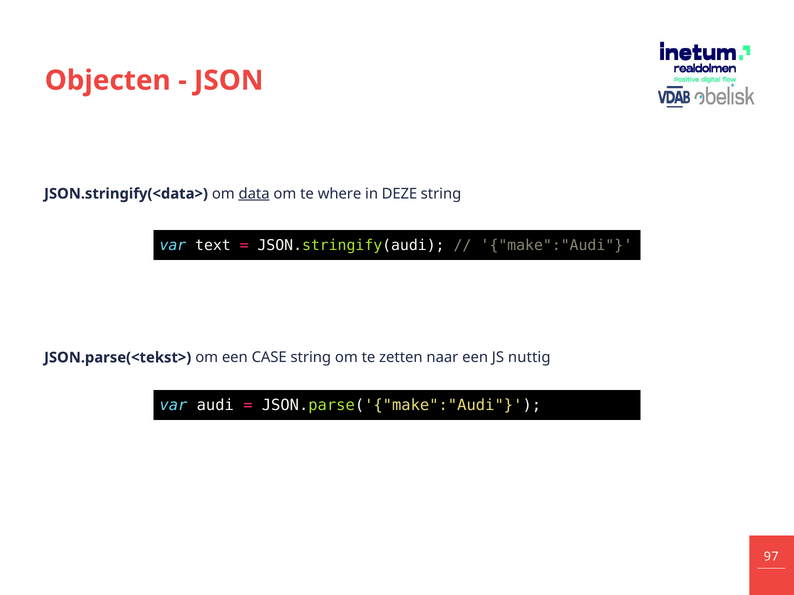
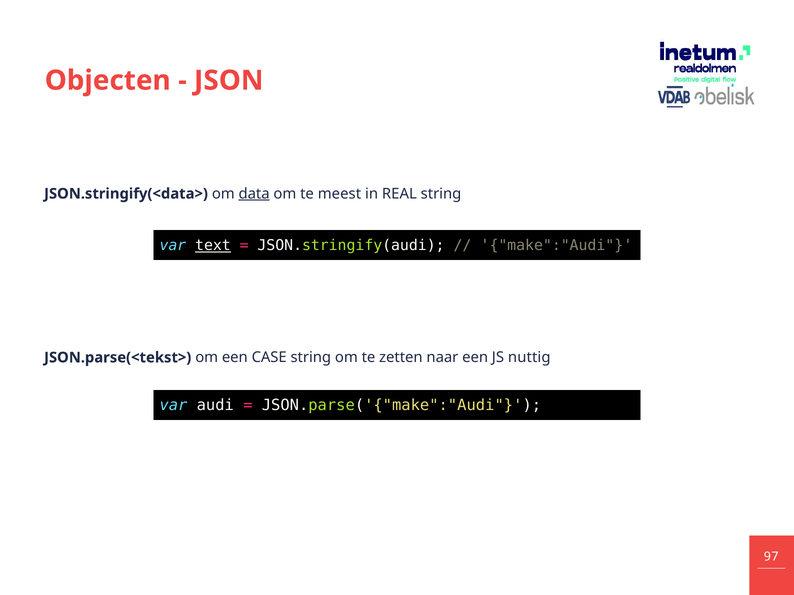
where: where -> meest (339, 194)
DEZE: DEZE -> REAL (399, 194)
text underline: none -> present (213, 246)
